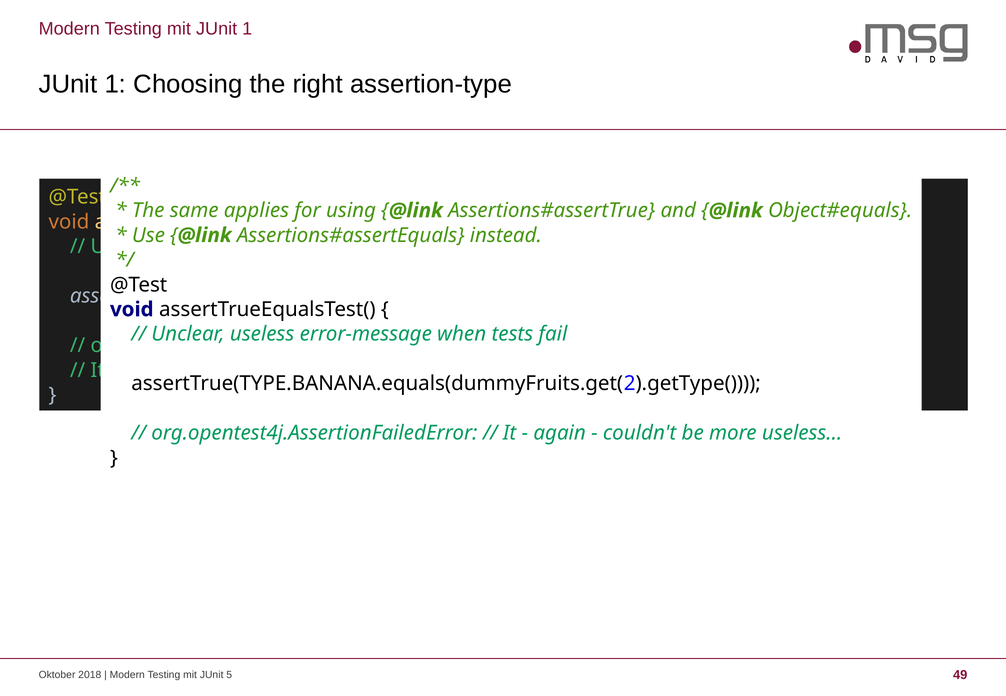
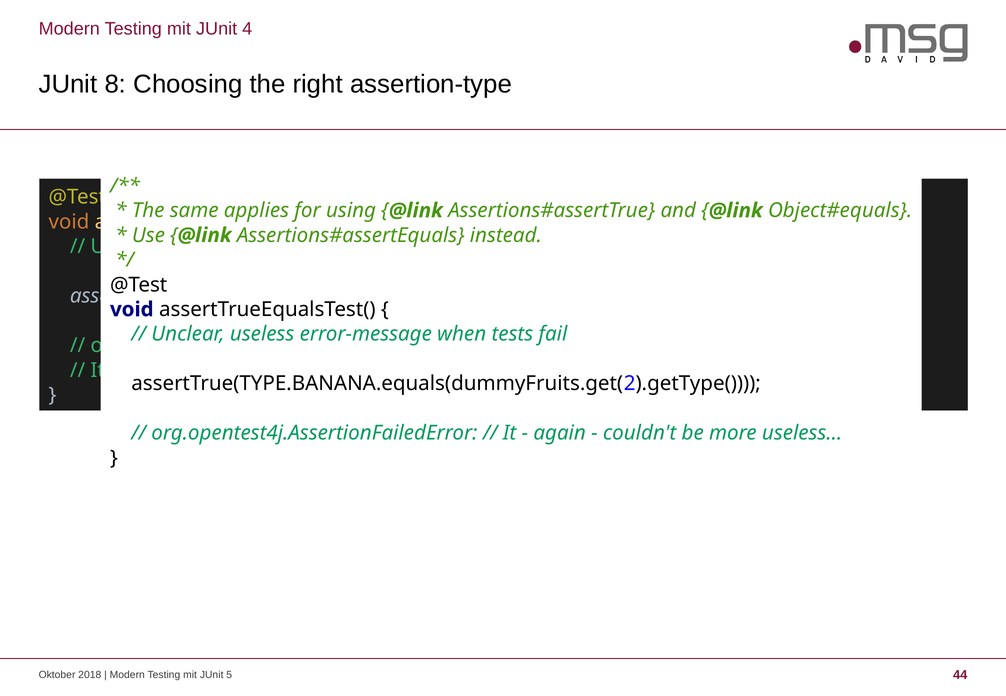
mit JUnit 1: 1 -> 4 (247, 29)
1: 1 -> 8 (115, 84)
49: 49 -> 44 (960, 676)
